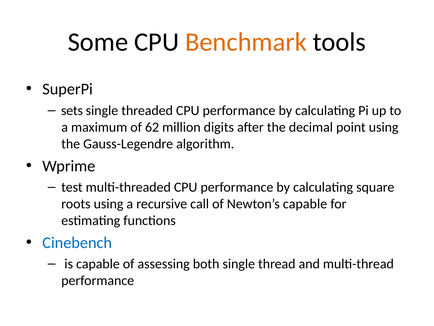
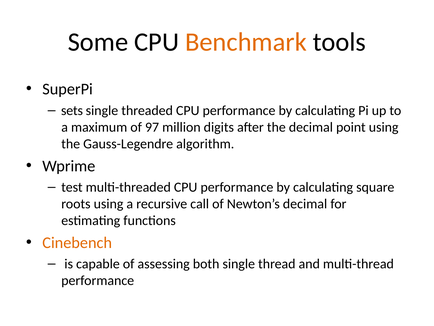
62: 62 -> 97 (152, 127)
Newton’s capable: capable -> decimal (305, 204)
Cinebench colour: blue -> orange (77, 242)
